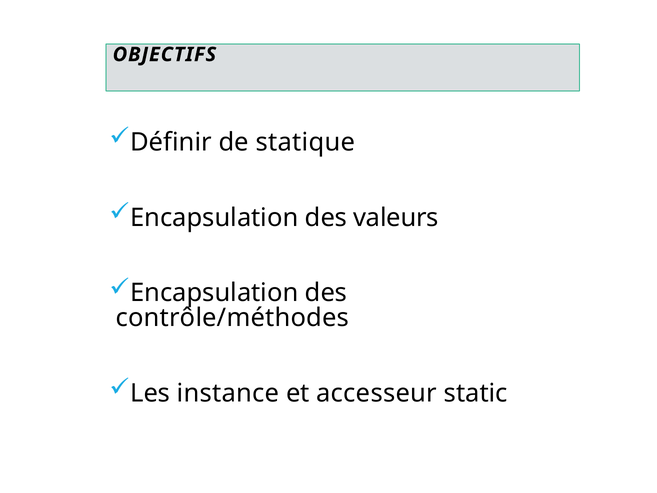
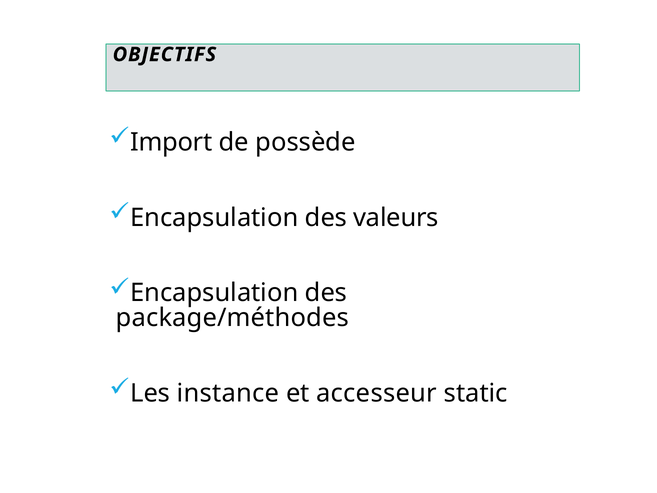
Définir: Définir -> Import (171, 142)
statique: statique -> possède (305, 142)
contrôle/méthodes: contrôle/méthodes -> package/méthodes (232, 318)
